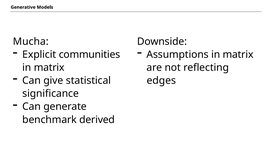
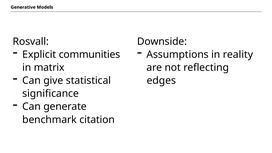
Mucha: Mucha -> Rosvall (31, 41)
Assumptions in matrix: matrix -> reality (238, 54)
derived: derived -> citation (97, 120)
